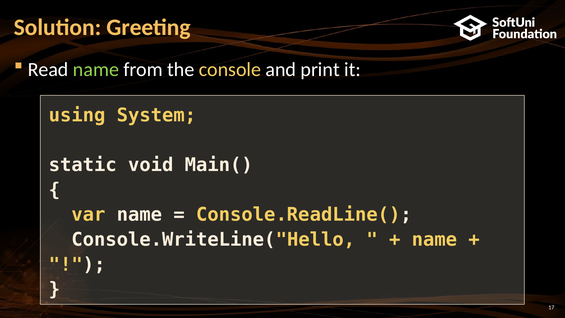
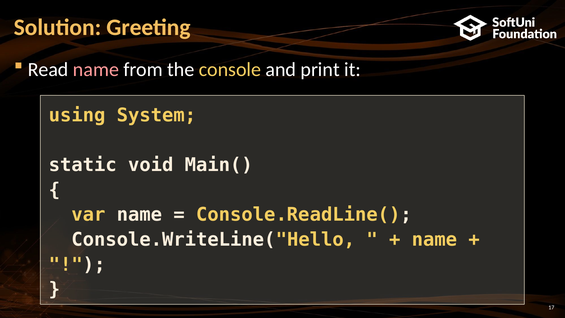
name colour: light green -> pink (96, 70)
